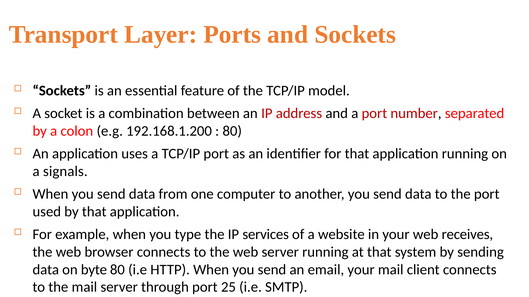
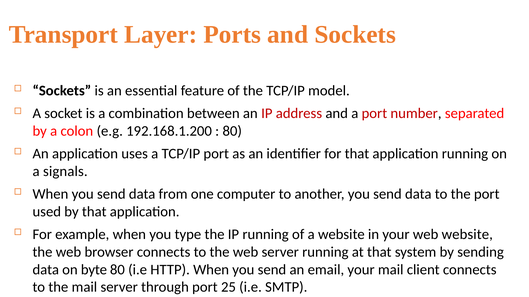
IP services: services -> running (266, 235)
web receives: receives -> website (467, 235)
